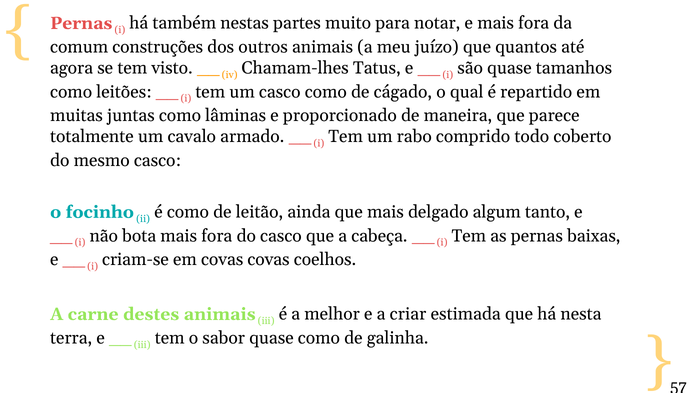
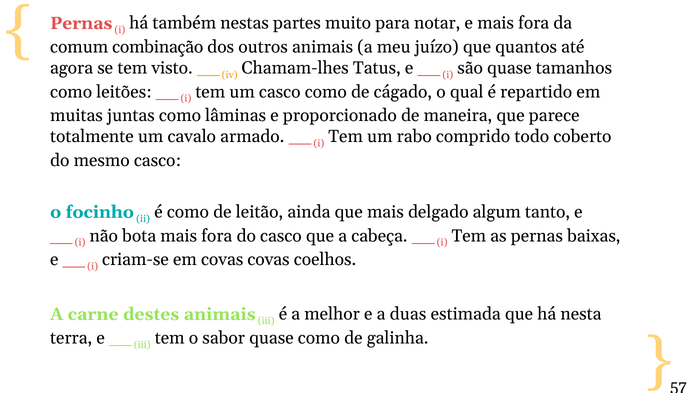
construções: construções -> combinação (158, 47)
criar: criar -> duas (408, 314)
